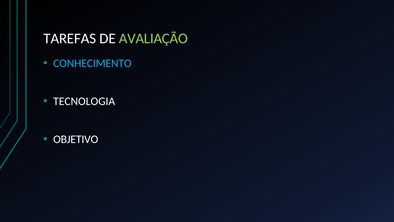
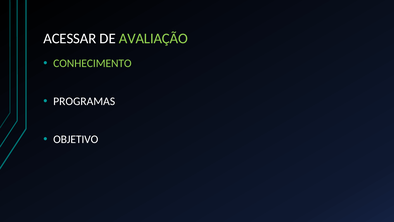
TAREFAS: TAREFAS -> ACESSAR (70, 38)
CONHECIMENTO colour: light blue -> light green (92, 63)
TECNOLOGIA: TECNOLOGIA -> PROGRAMAS (84, 101)
